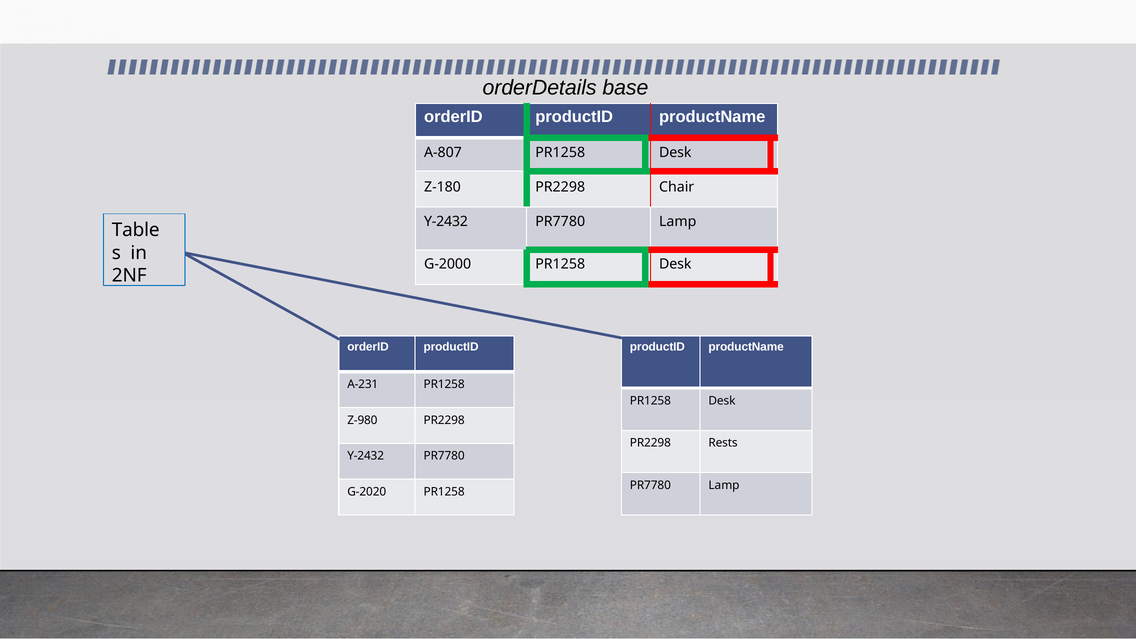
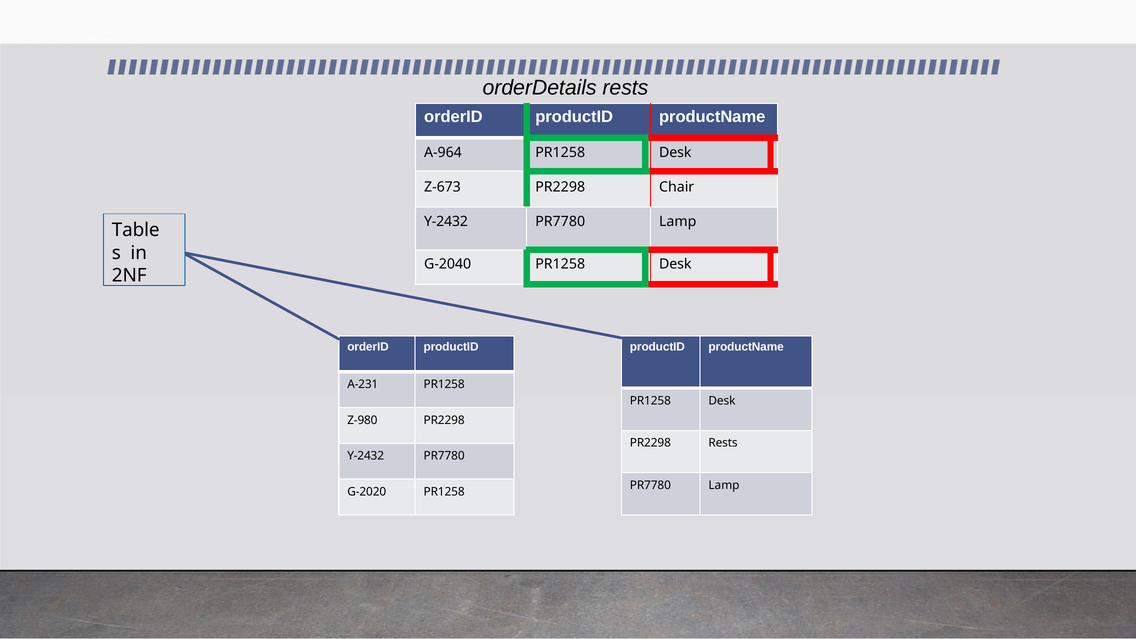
orderDetails base: base -> rests (625, 88)
A-807: A-807 -> A-964 (443, 152)
Z-180: Z-180 -> Z-673 (442, 187)
G-2000: G-2000 -> G-2040 (448, 264)
